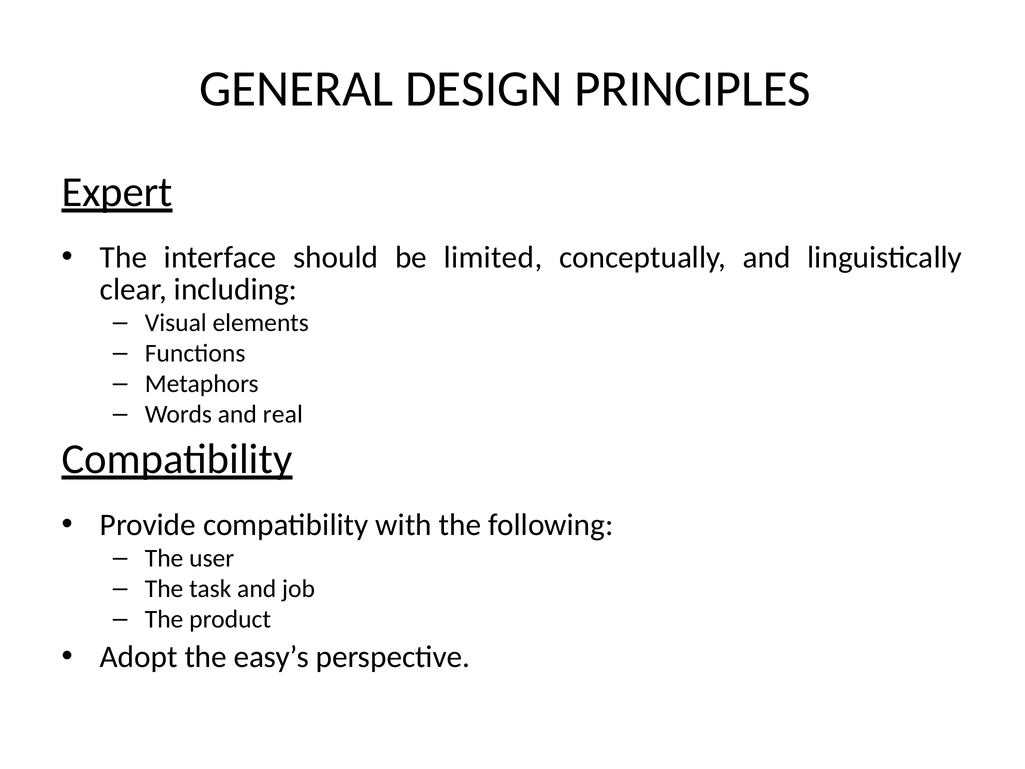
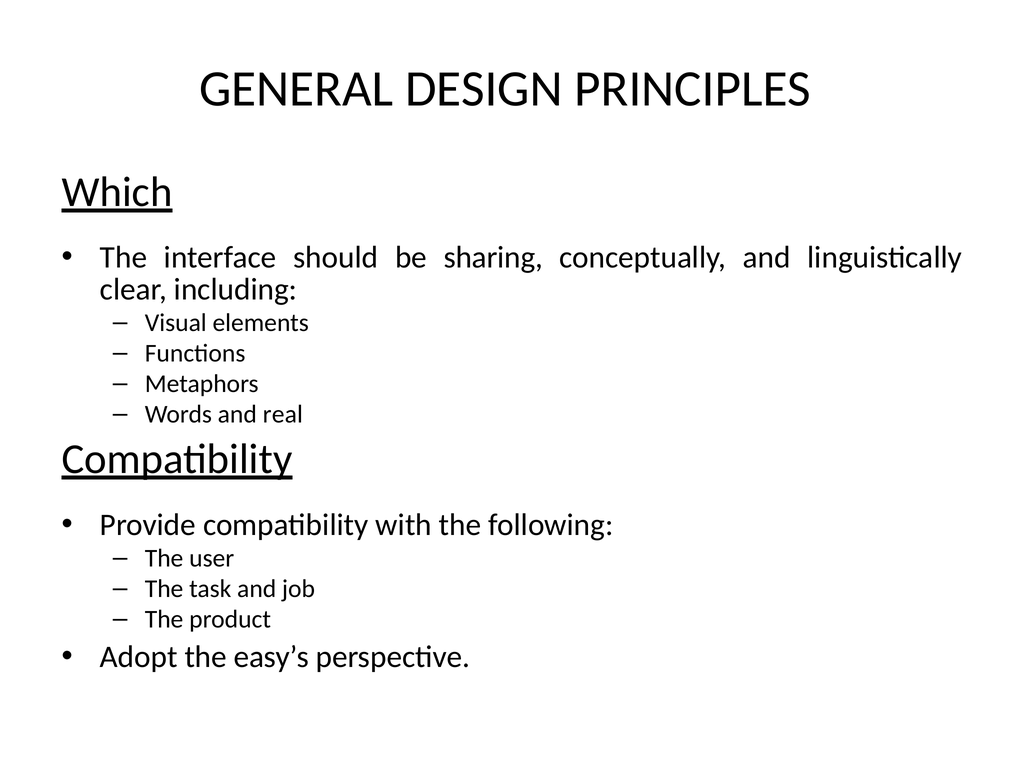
Expert: Expert -> Which (117, 192)
limited: limited -> sharing (493, 257)
